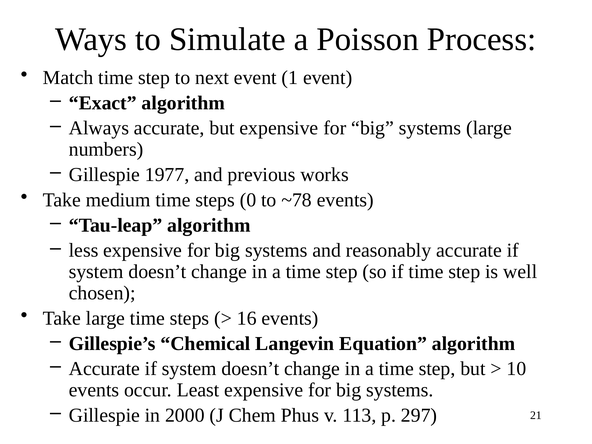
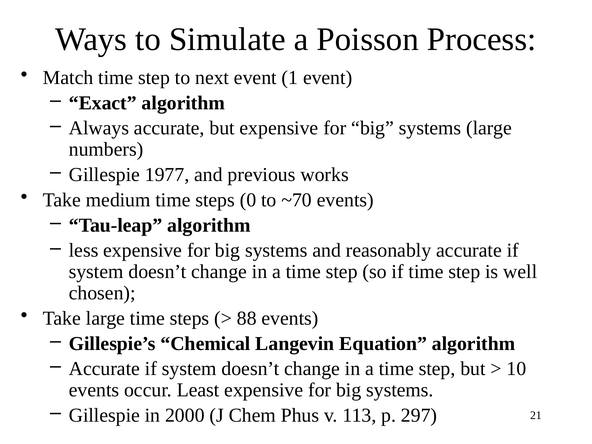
~78: ~78 -> ~70 (297, 200)
16: 16 -> 88 (247, 318)
